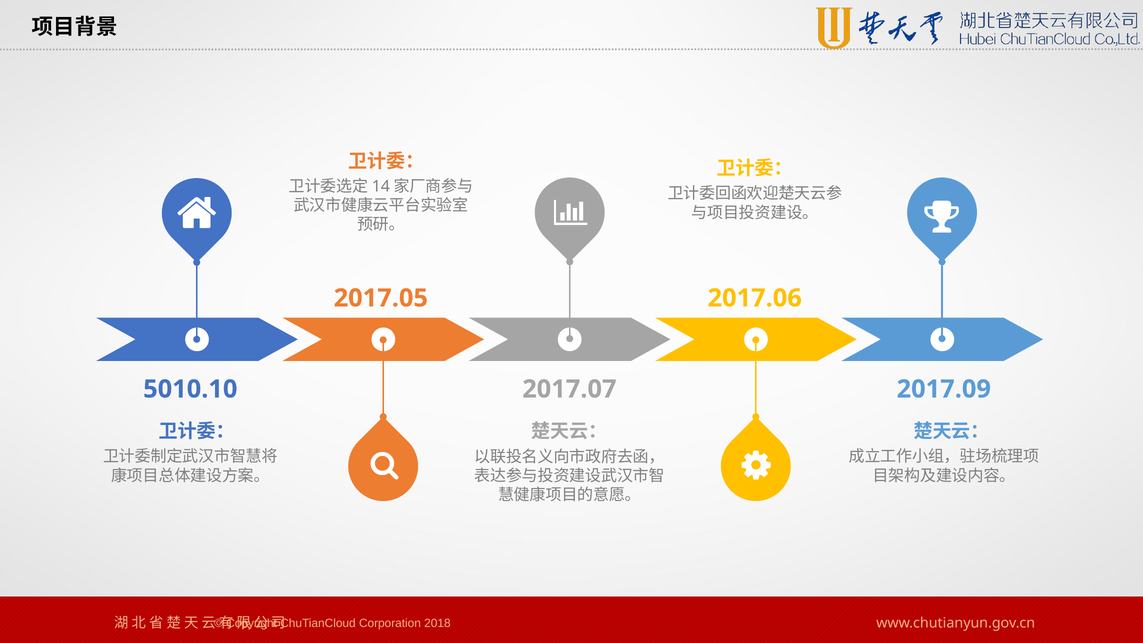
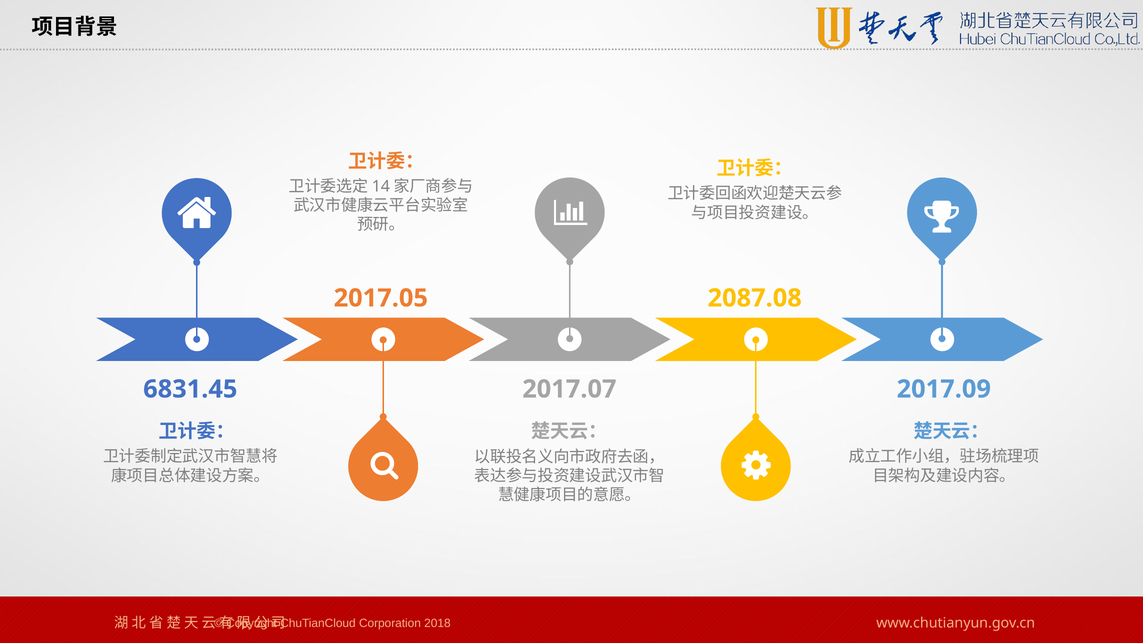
2017.06: 2017.06 -> 2087.08 (755, 298)
5010.10: 5010.10 -> 6831.45 (190, 389)
